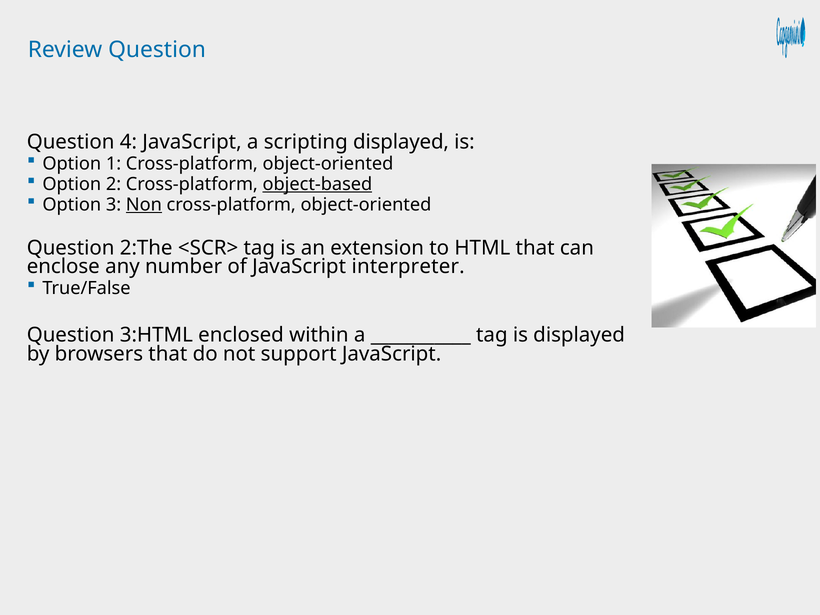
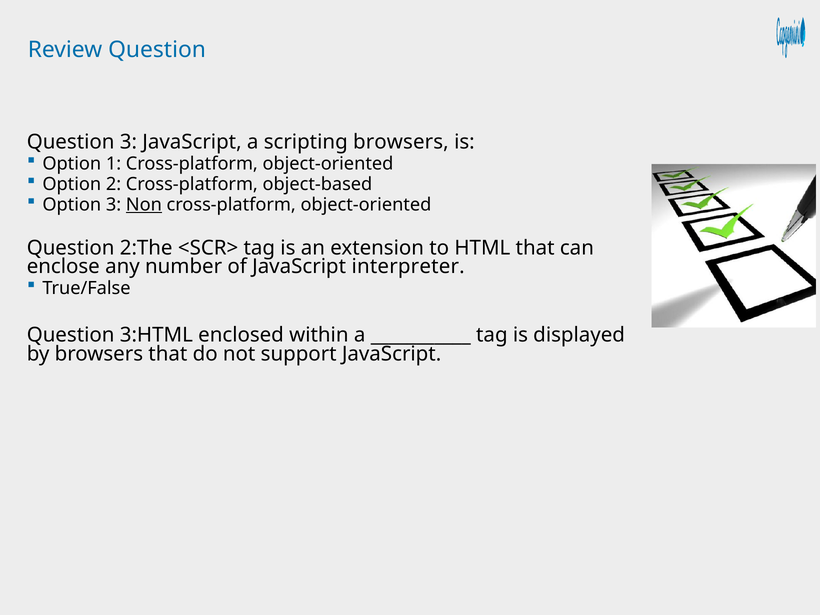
Question 4: 4 -> 3 (128, 142)
scripting displayed: displayed -> browsers (401, 142)
object-based underline: present -> none (317, 184)
